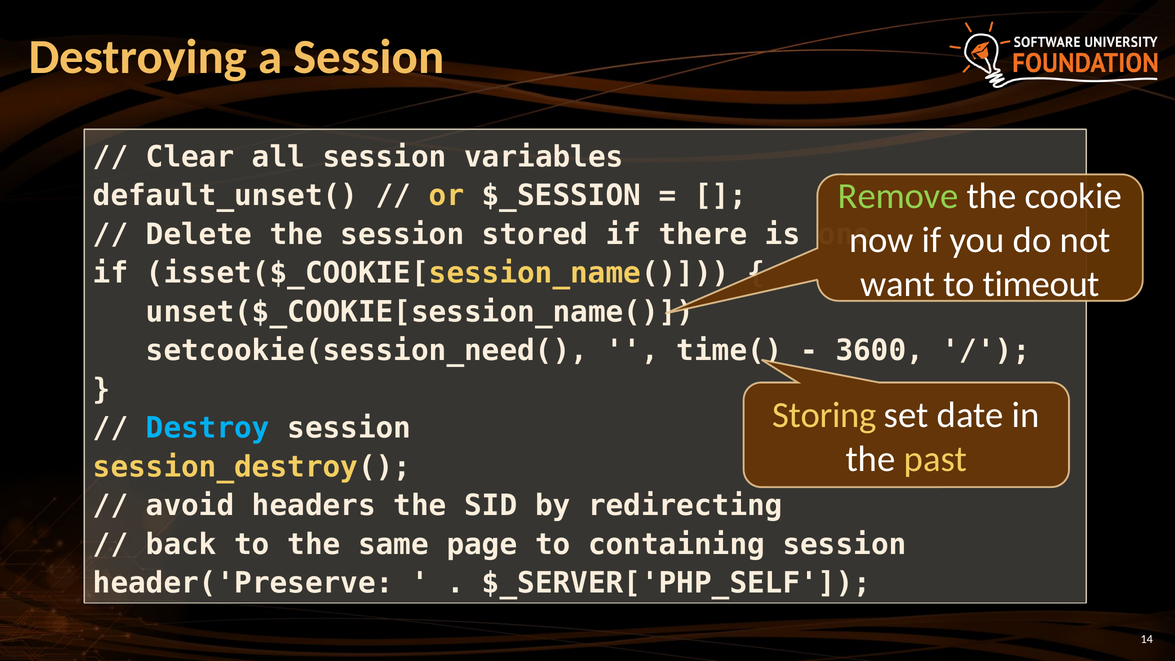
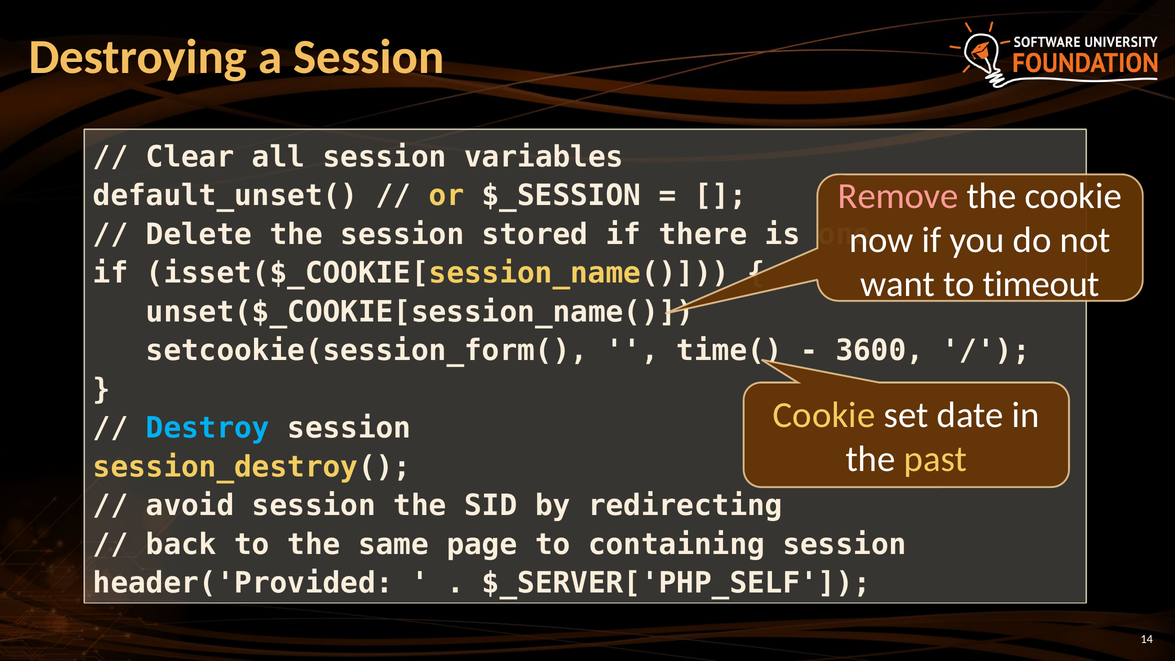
Remove colour: light green -> pink (898, 196)
setcookie(session_need(: setcookie(session_need( -> setcookie(session_form( (367, 351)
Storing: Storing -> Cookie (824, 415)
avoid headers: headers -> session (314, 506)
header('Preserve: header('Preserve -> header('Provided (243, 583)
